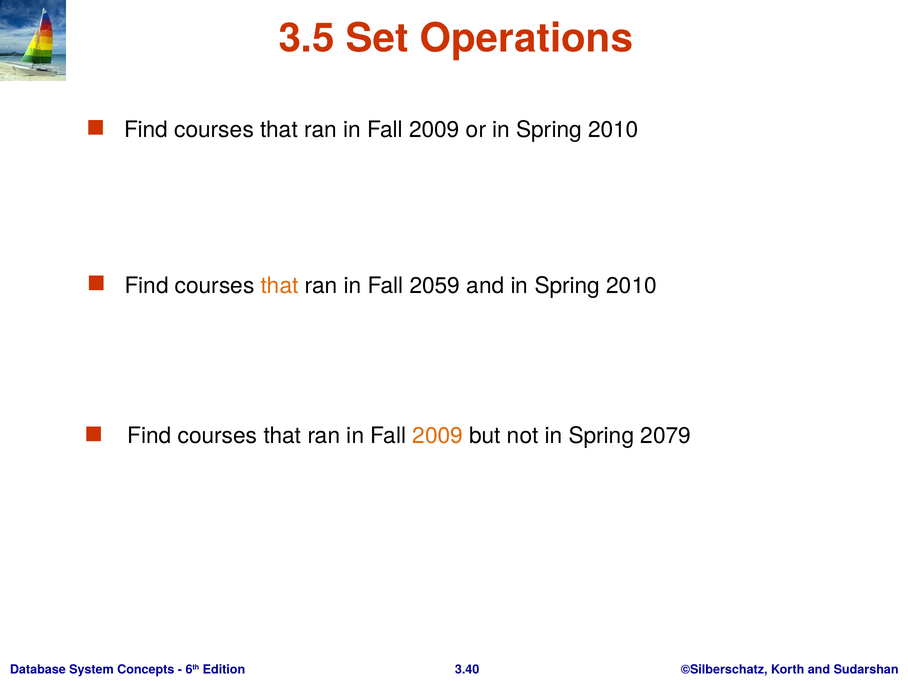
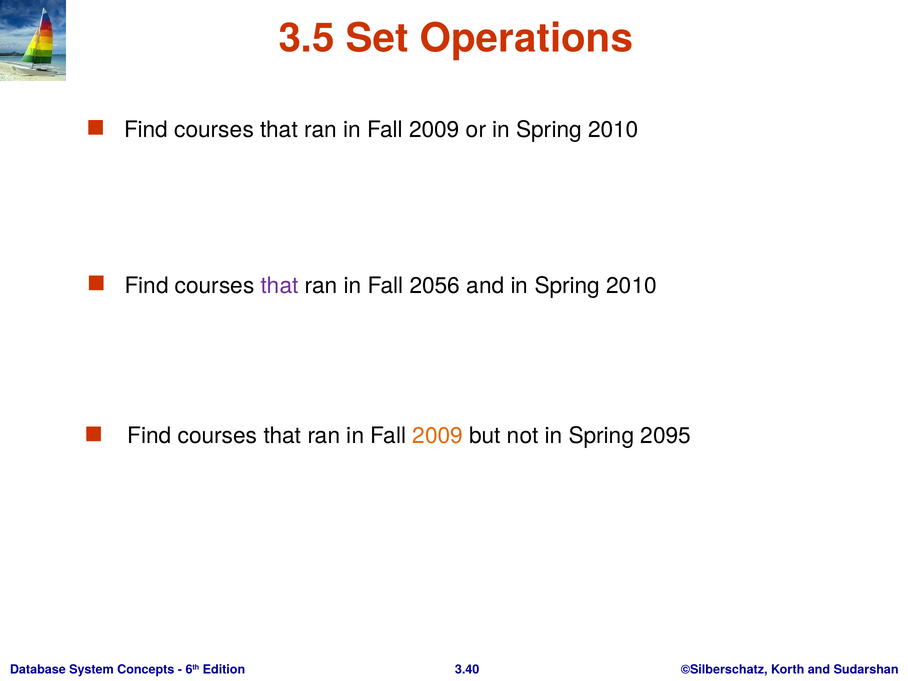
that colour: orange -> purple (280, 286)
2059: 2059 -> 2056 (435, 286)
2079: 2079 -> 2095 (666, 436)
